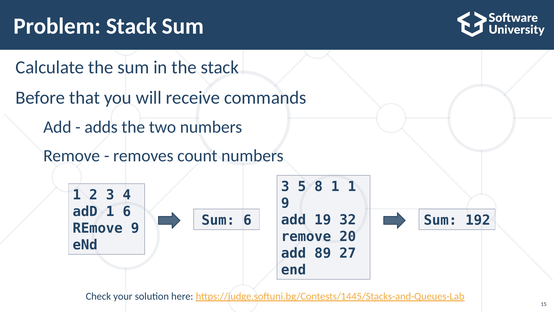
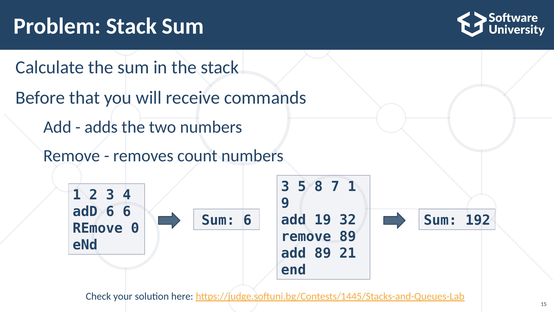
8 1: 1 -> 7 (335, 186)
adD 1: 1 -> 6 (110, 211)
REmove 9: 9 -> 0 (135, 228)
remove 20: 20 -> 89 (348, 236)
27: 27 -> 21 (348, 253)
